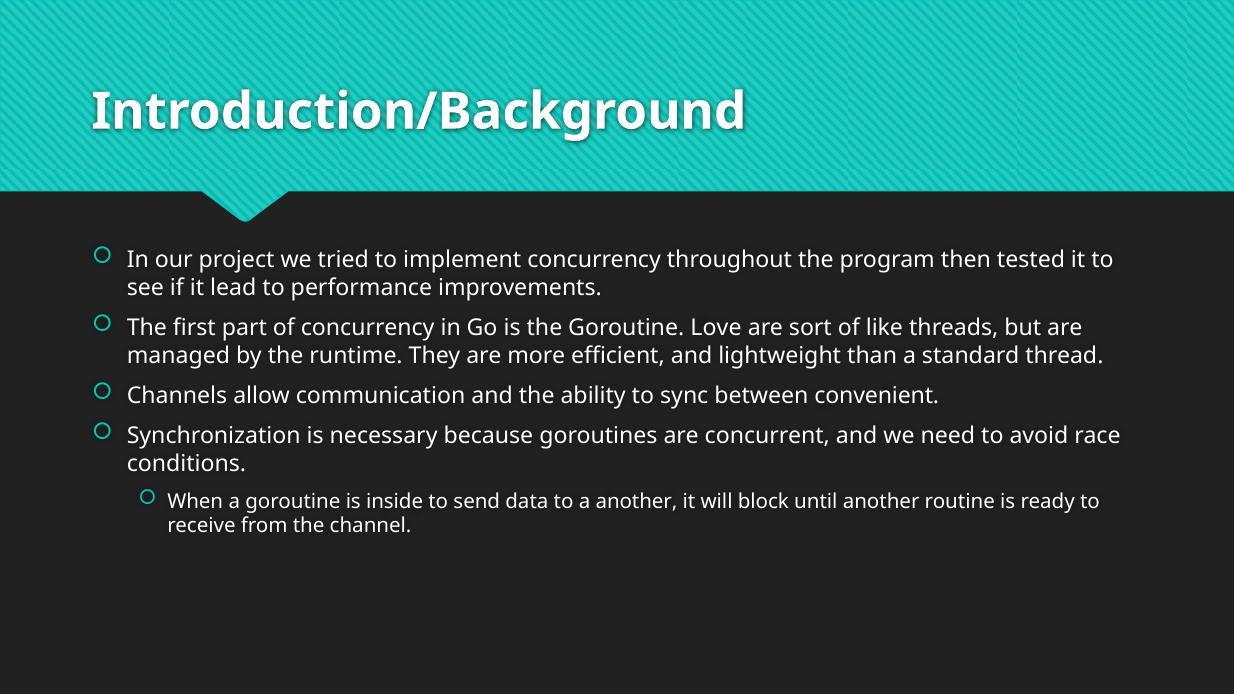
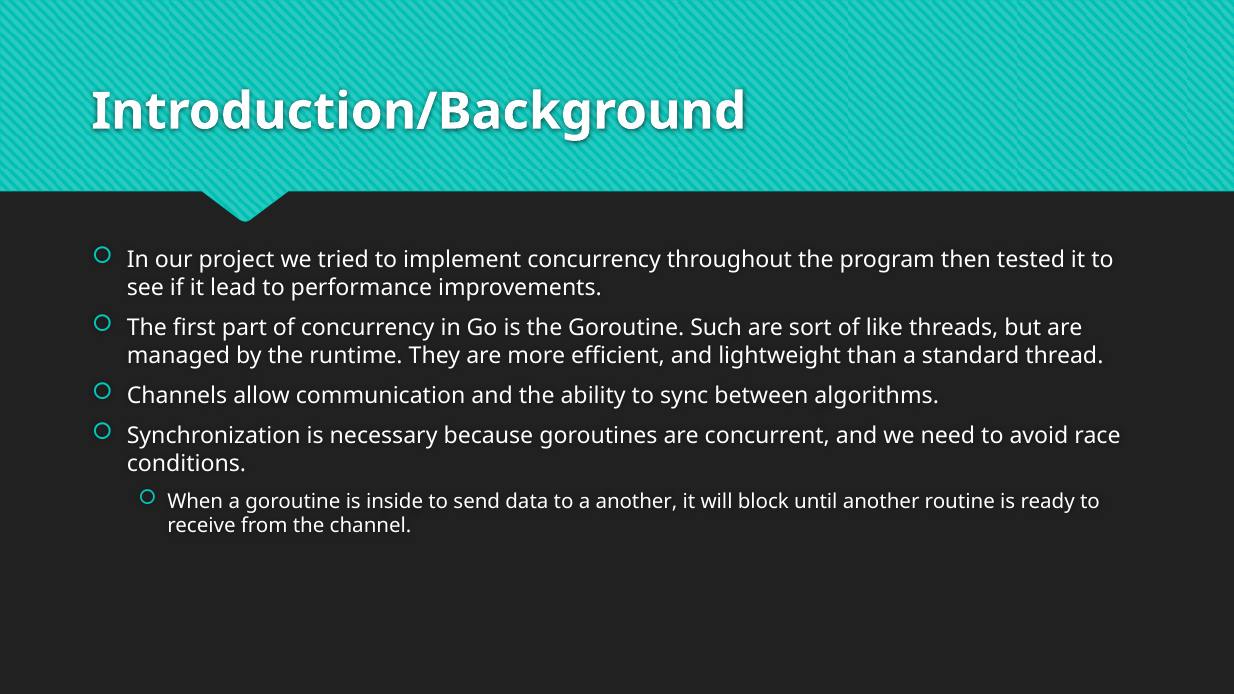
Love: Love -> Such (716, 328)
convenient: convenient -> algorithms (877, 396)
